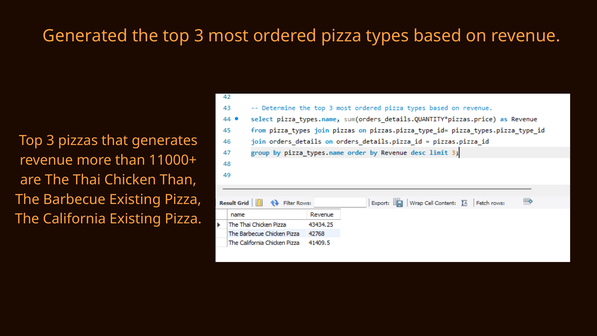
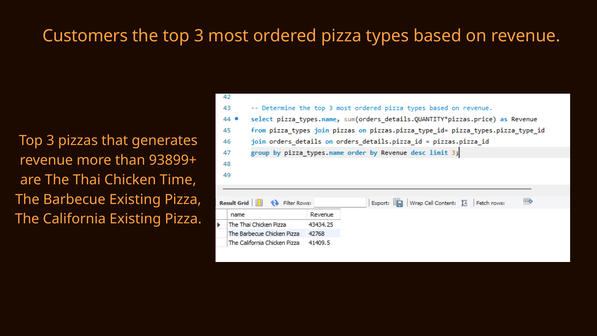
Generated: Generated -> Customers (85, 36)
11000+: 11000+ -> 93899+ (173, 160)
Chicken Than: Than -> Time (178, 180)
